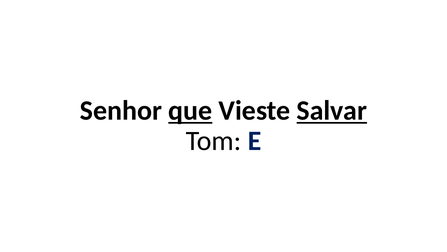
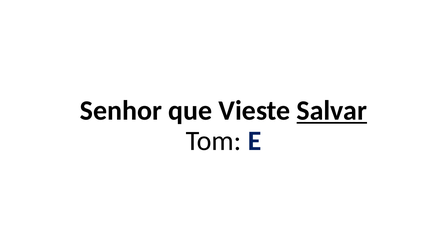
que underline: present -> none (190, 110)
